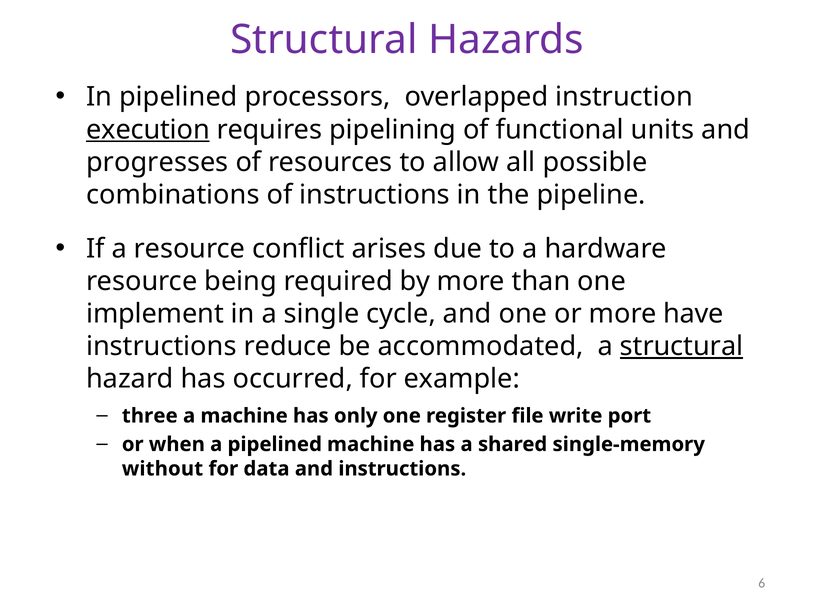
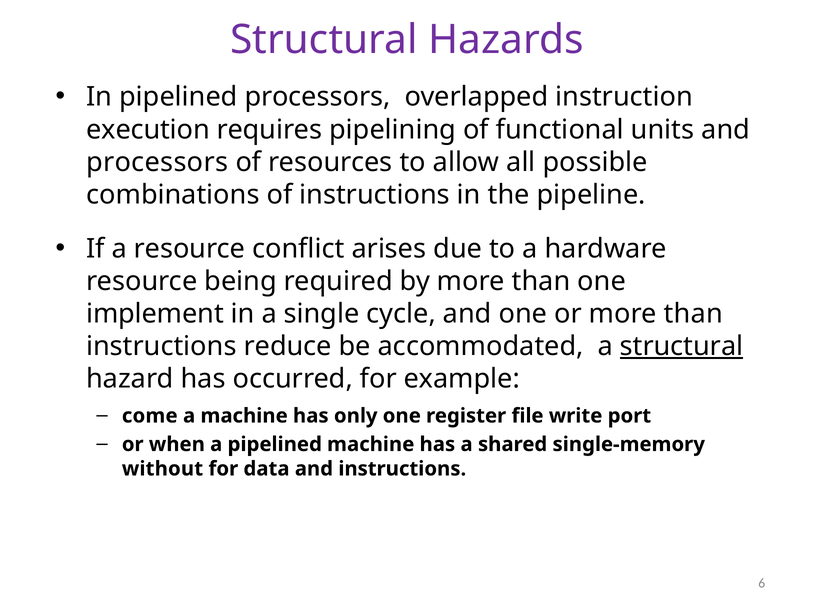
execution underline: present -> none (148, 129)
progresses: progresses -> processors (157, 162)
or more have: have -> than (693, 314)
three: three -> come (150, 415)
